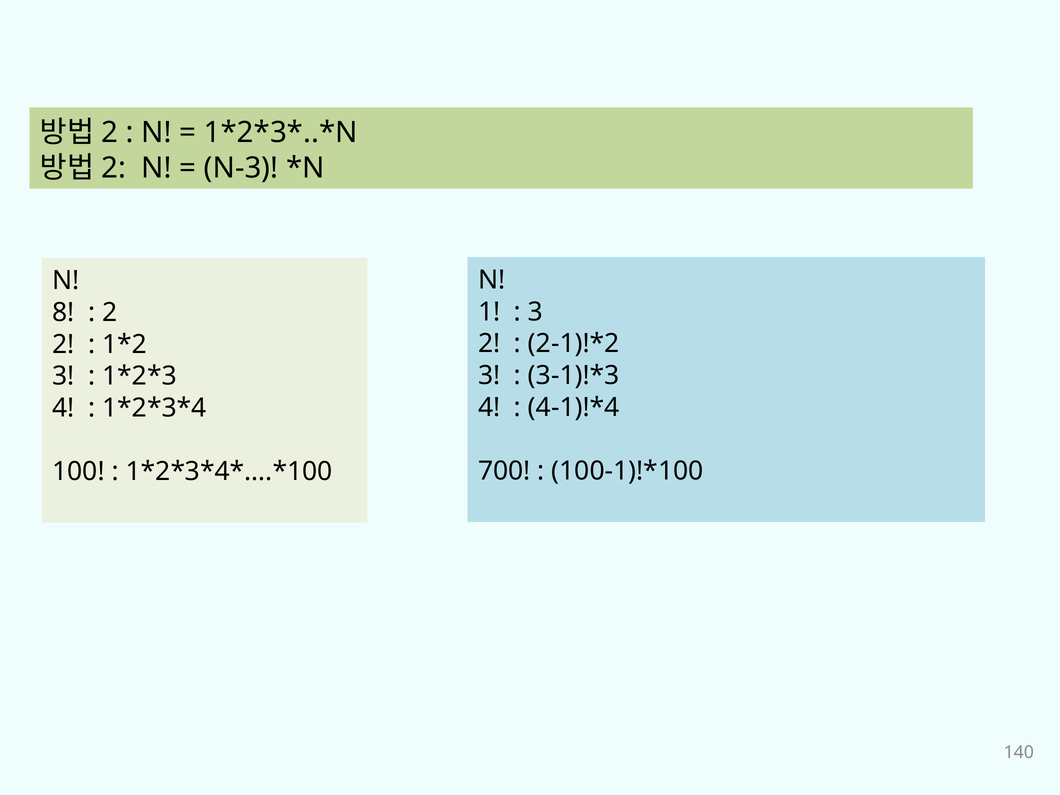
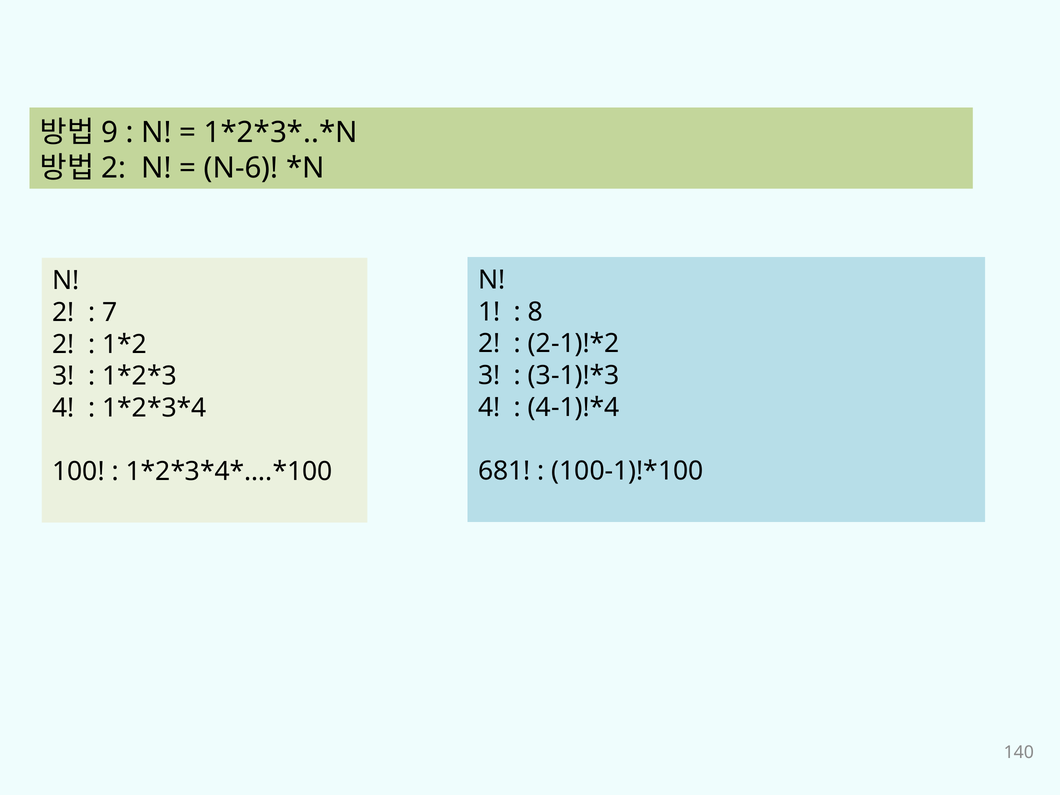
2: 2 -> 9 (110, 133)
N-3: N-3 -> N-6 (241, 168)
3: 3 -> 8 (536, 312)
8: 8 -> 2 (63, 313)
2: 2 -> 7 (110, 313)
700: 700 -> 681 (504, 471)
